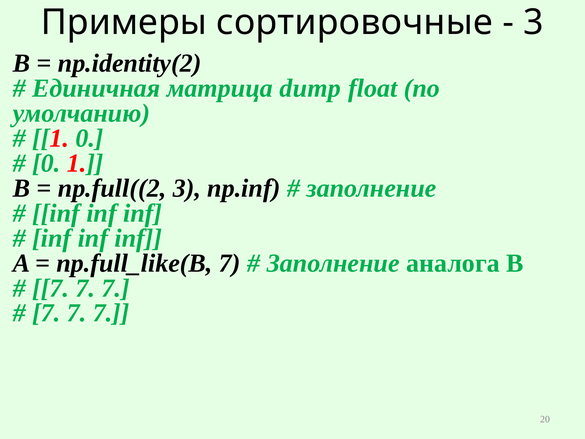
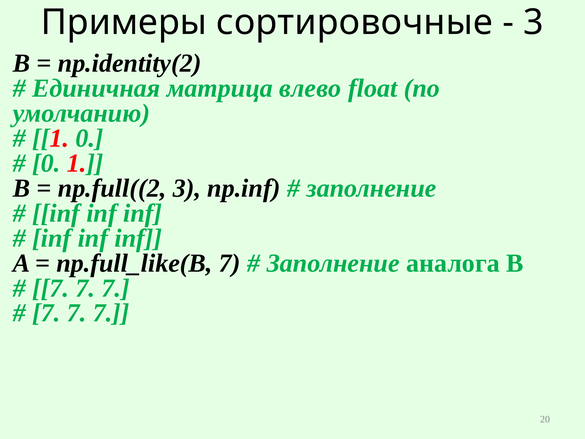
dump: dump -> влево (310, 88)
